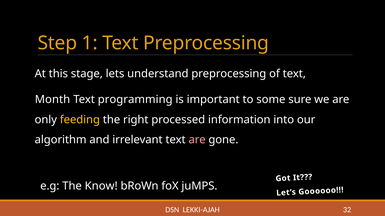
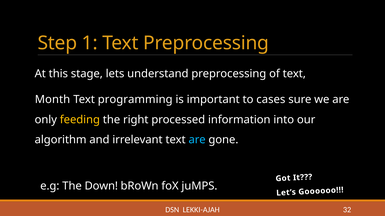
some: some -> cases (271, 100)
are colour: pink -> light blue (197, 140)
Know: Know -> Down (101, 187)
